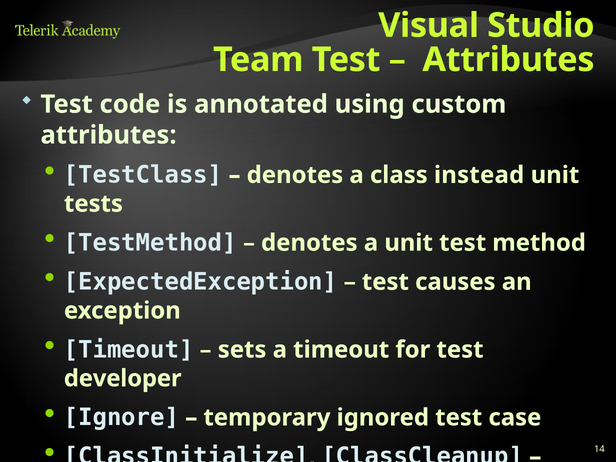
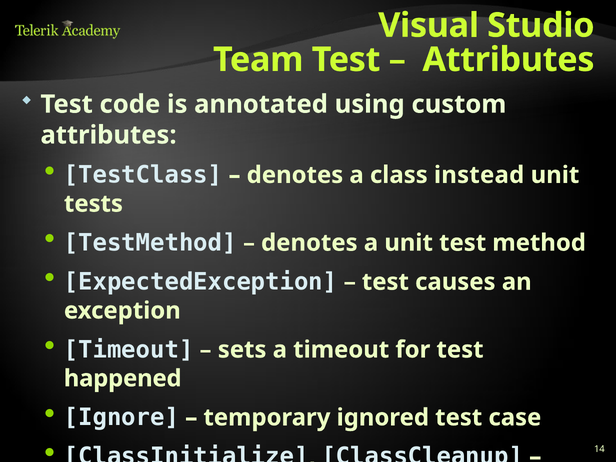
developer: developer -> happened (123, 378)
